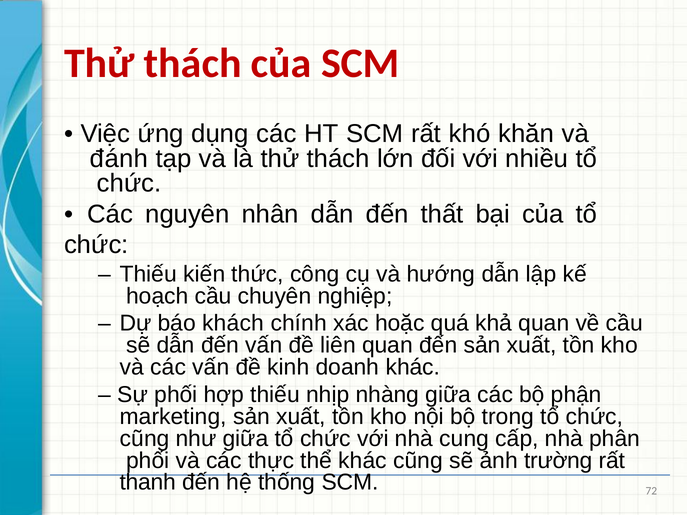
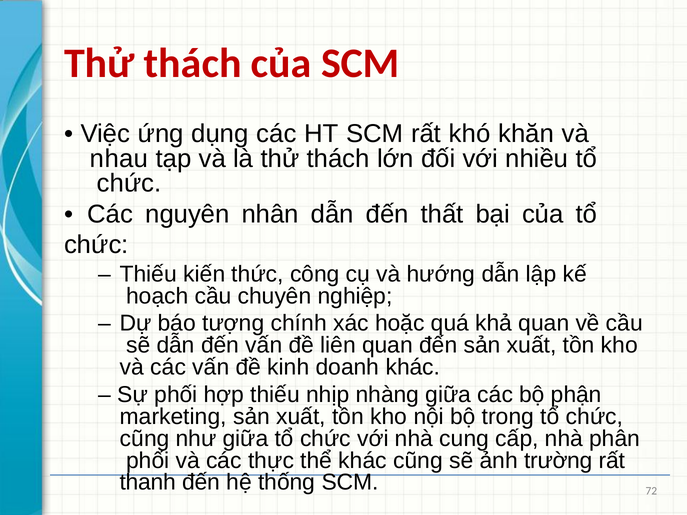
đánh: đánh -> nhau (119, 159)
khách: khách -> tượng (233, 323)
